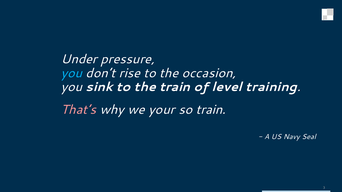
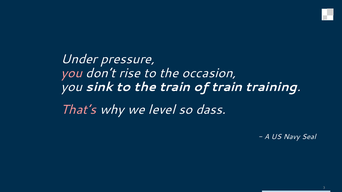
you colour: light blue -> pink (72, 73)
of level: level -> train (227, 87)
your: your -> level (162, 110)
so train: train -> dass (211, 110)
